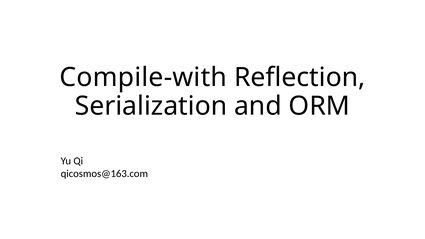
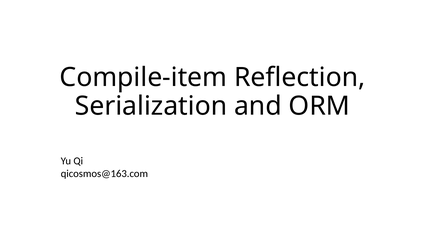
Compile-with: Compile-with -> Compile-item (143, 78)
